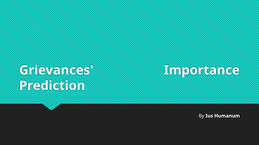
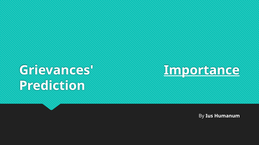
Importance underline: none -> present (202, 71)
